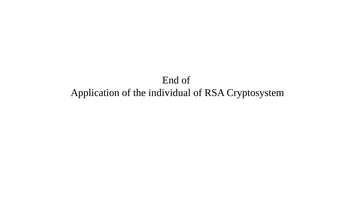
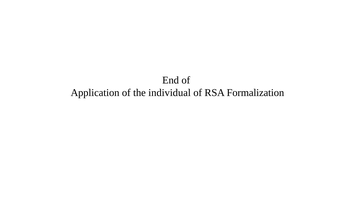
Cryptosystem: Cryptosystem -> Formalization (255, 92)
